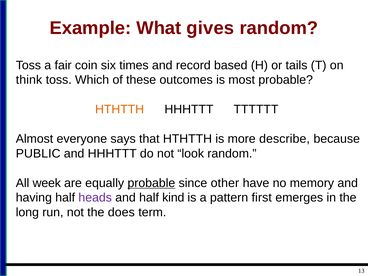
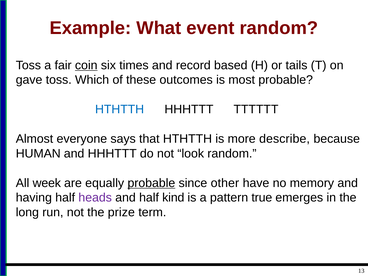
gives: gives -> event (210, 28)
coin underline: none -> present (86, 65)
think: think -> gave (29, 80)
HTHTTH colour: orange -> blue (120, 109)
PUBLIC: PUBLIC -> HUMAN (38, 154)
first: first -> true (262, 198)
does: does -> prize (121, 212)
